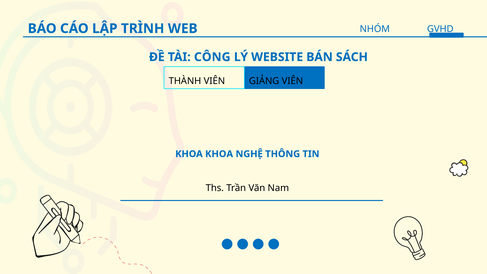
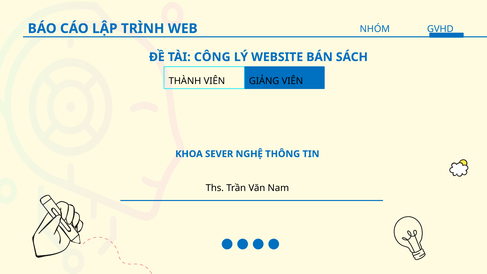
KHOA KHOA: KHOA -> SEVER (219, 154)
